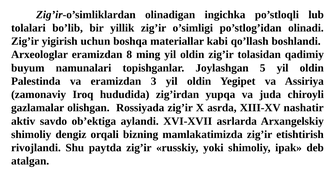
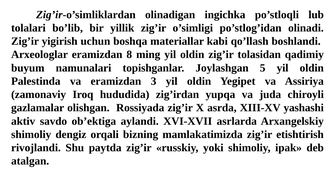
nashatir: nashatir -> yashashi (304, 108)
